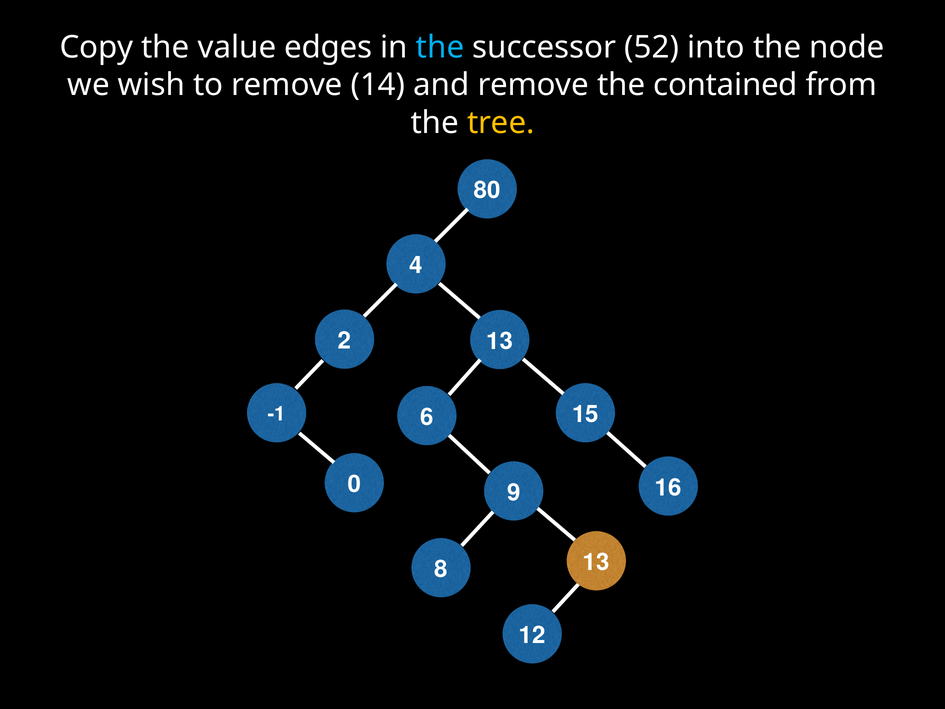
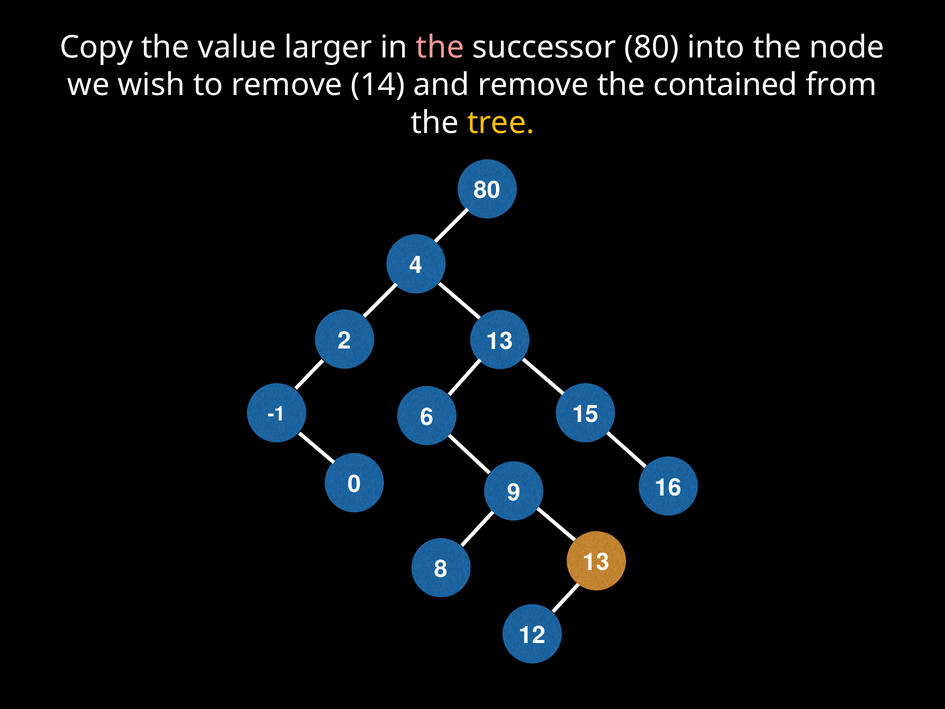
edges: edges -> larger (328, 47)
the colour: light blue -> pink (440, 47)
successor 52: 52 -> 80 (652, 47)
